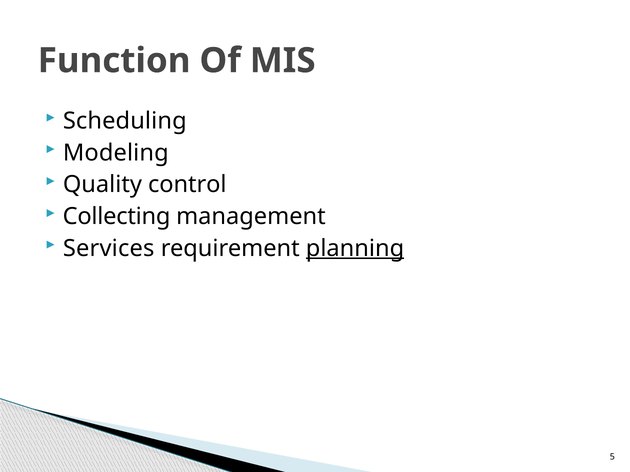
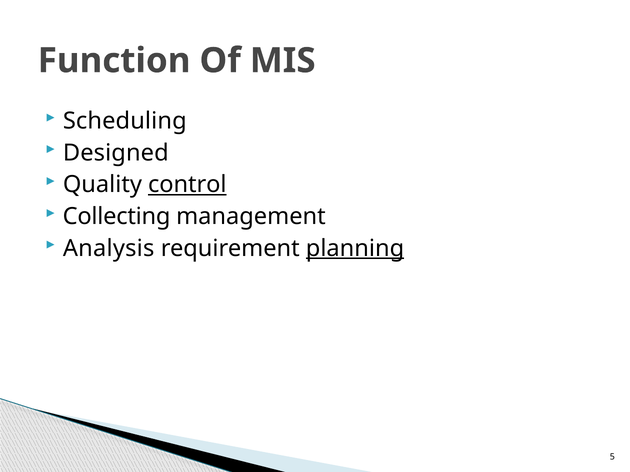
Modeling: Modeling -> Designed (116, 153)
control underline: none -> present (187, 185)
Services: Services -> Analysis (109, 248)
